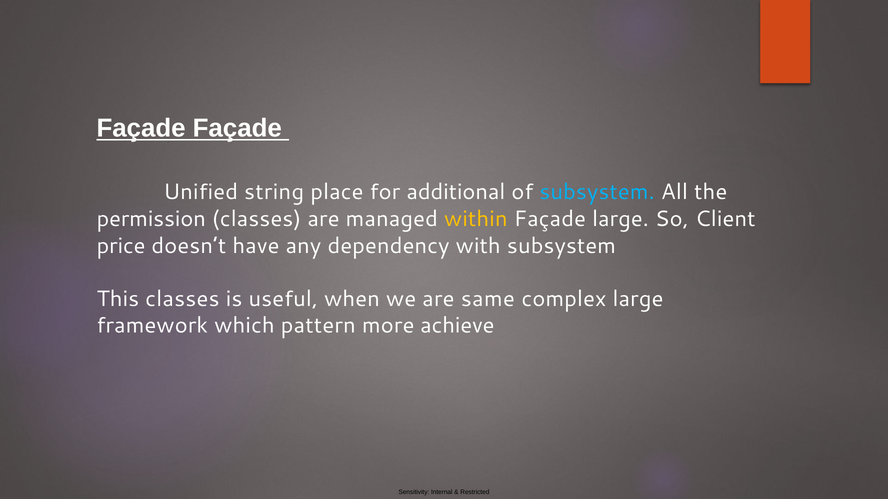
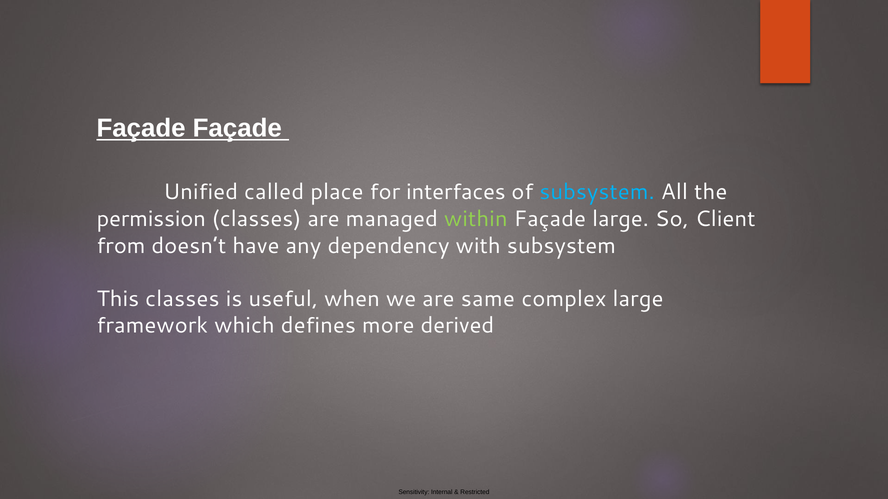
string: string -> called (274, 192)
additional: additional -> interfaces (456, 192)
within colour: yellow -> light green (476, 219)
price: price -> from (121, 246)
pattern: pattern -> defines (318, 326)
achieve: achieve -> derived (457, 326)
